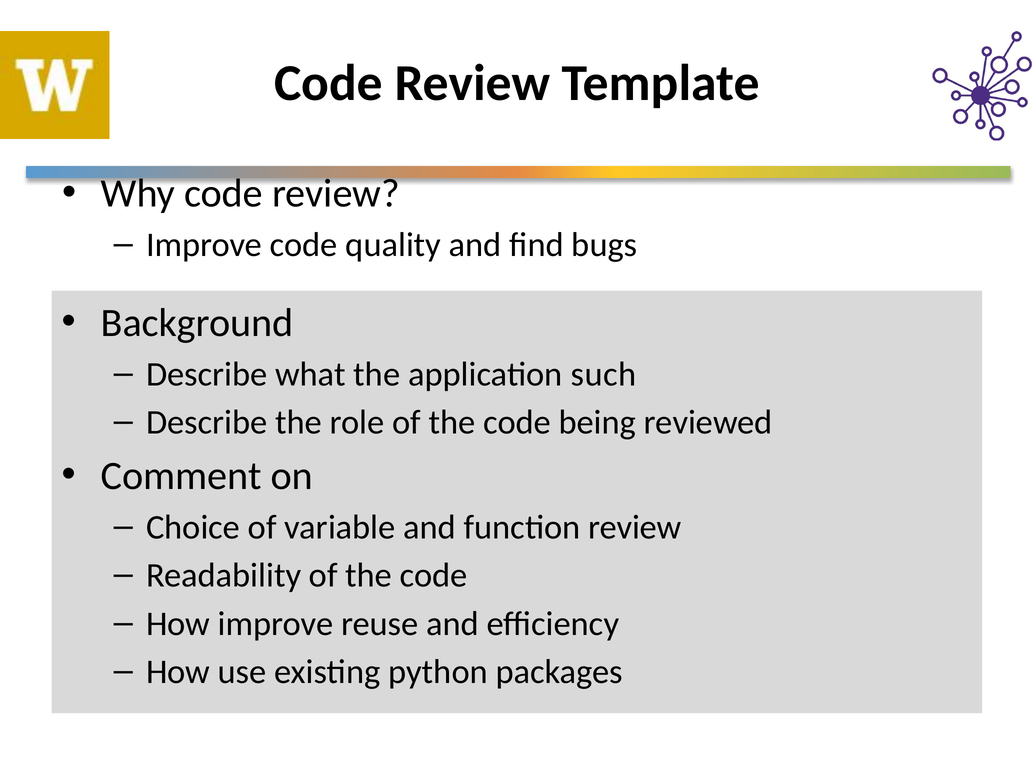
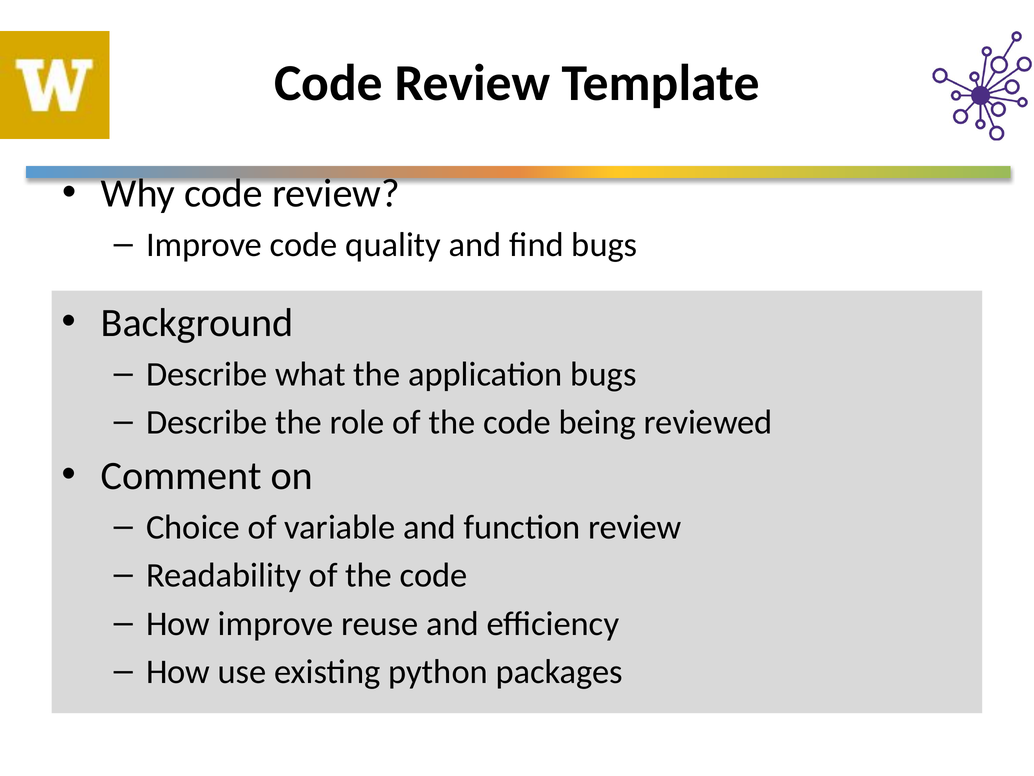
application such: such -> bugs (604, 374)
